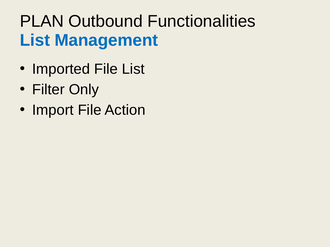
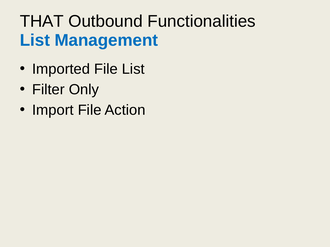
PLAN: PLAN -> THAT (42, 21)
